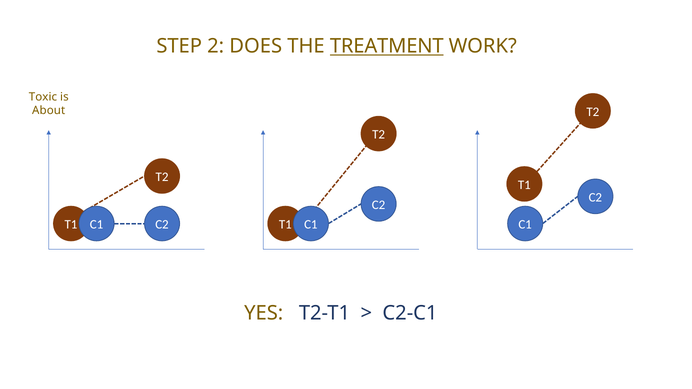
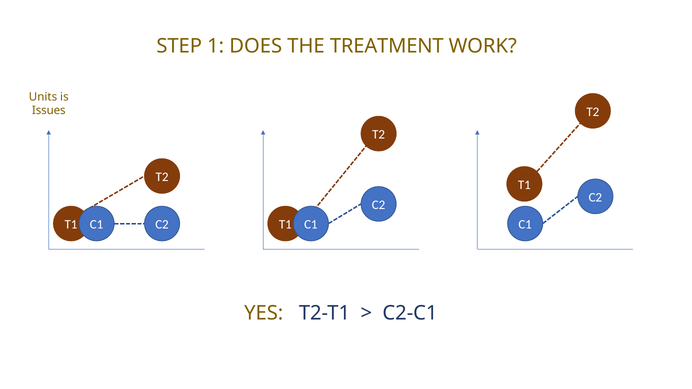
2: 2 -> 1 (216, 46)
TREATMENT underline: present -> none (387, 46)
Toxic: Toxic -> Units (43, 97)
About: About -> Issues (49, 111)
